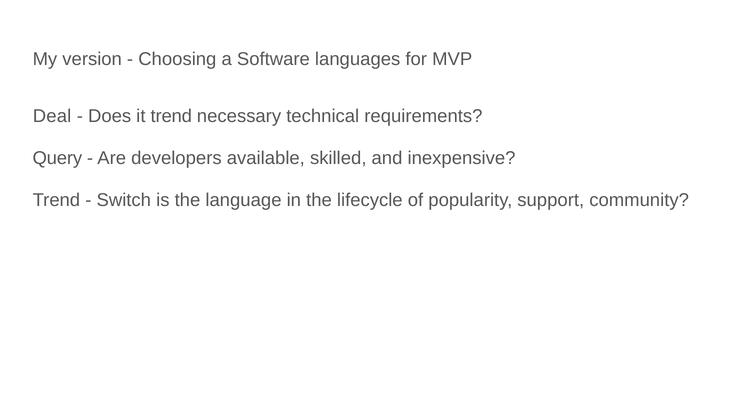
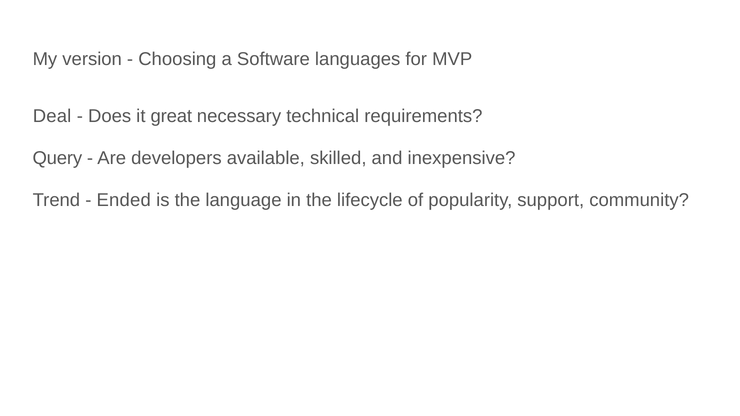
it trend: trend -> great (171, 116)
Switch: Switch -> Ended (124, 200)
